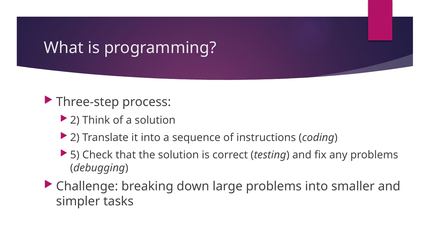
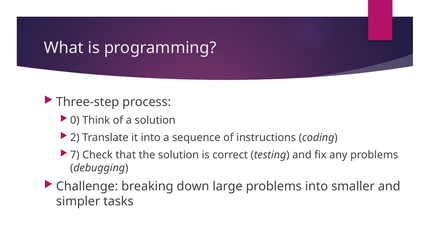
2: 2 -> 0 (75, 120)
5: 5 -> 7 (75, 155)
